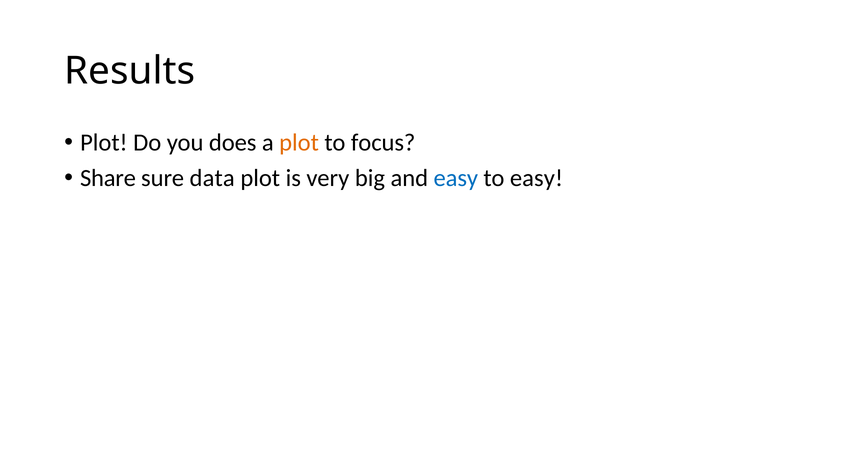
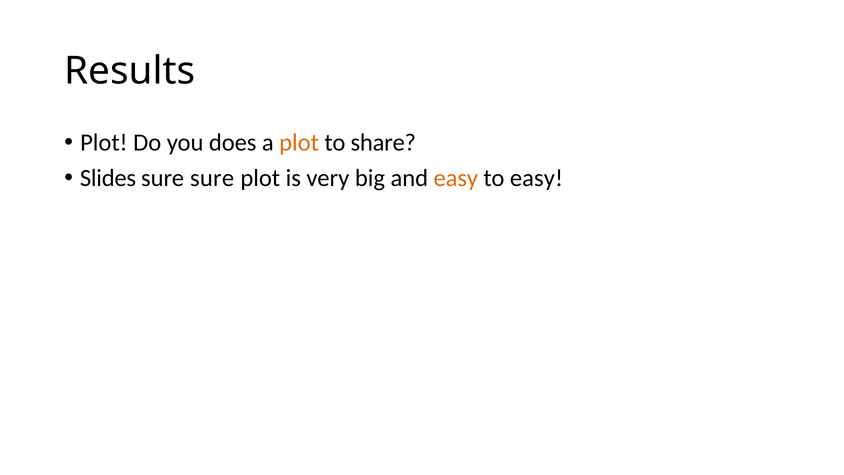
focus: focus -> share (383, 143)
Share: Share -> Slides (108, 178)
sure data: data -> sure (212, 178)
easy colour: blue -> orange (456, 178)
